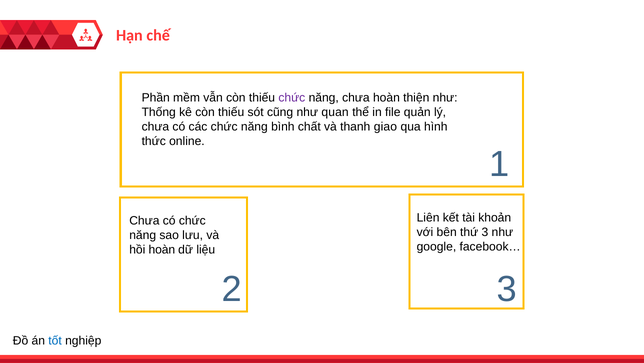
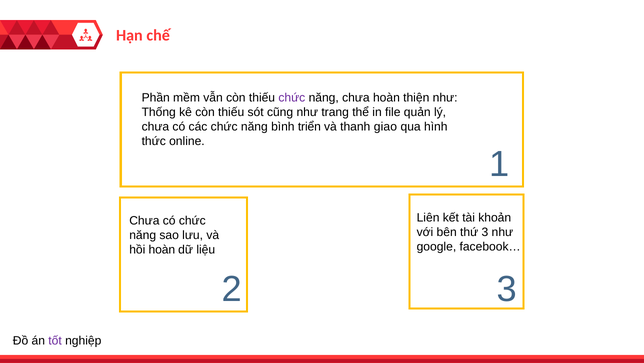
quan: quan -> trang (335, 112)
chất: chất -> triển (309, 126)
tốt colour: blue -> purple (55, 340)
